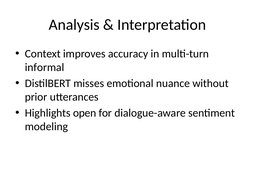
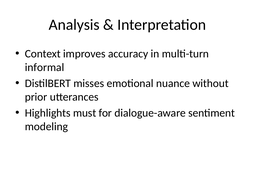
open: open -> must (85, 112)
